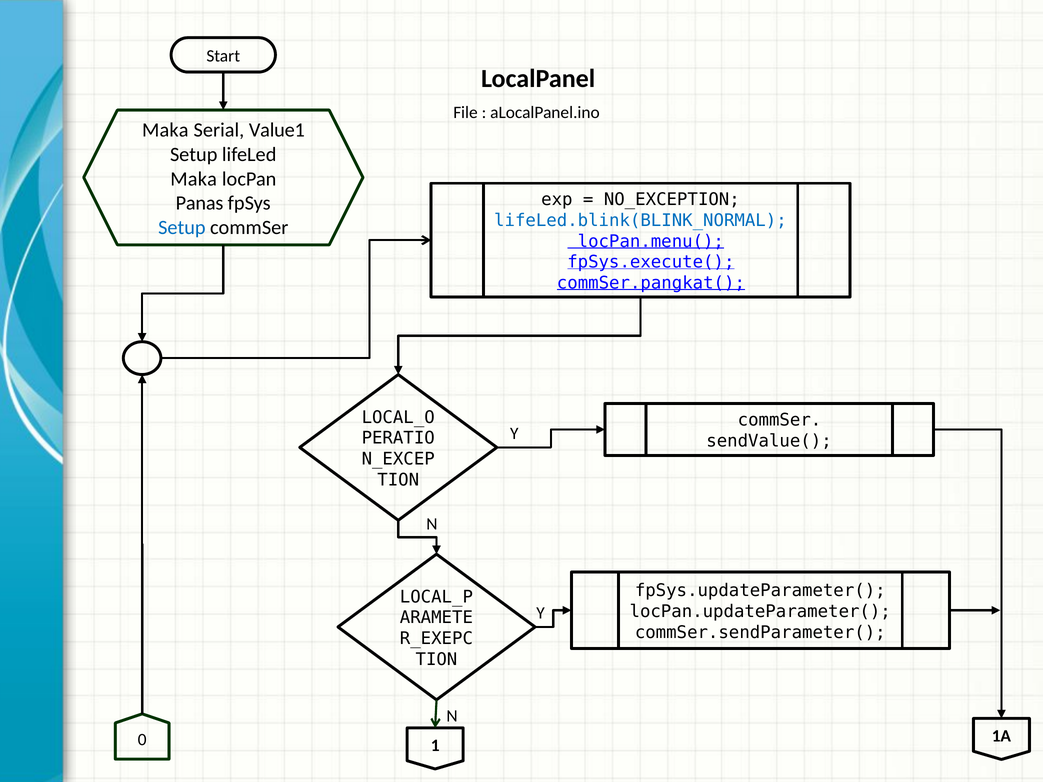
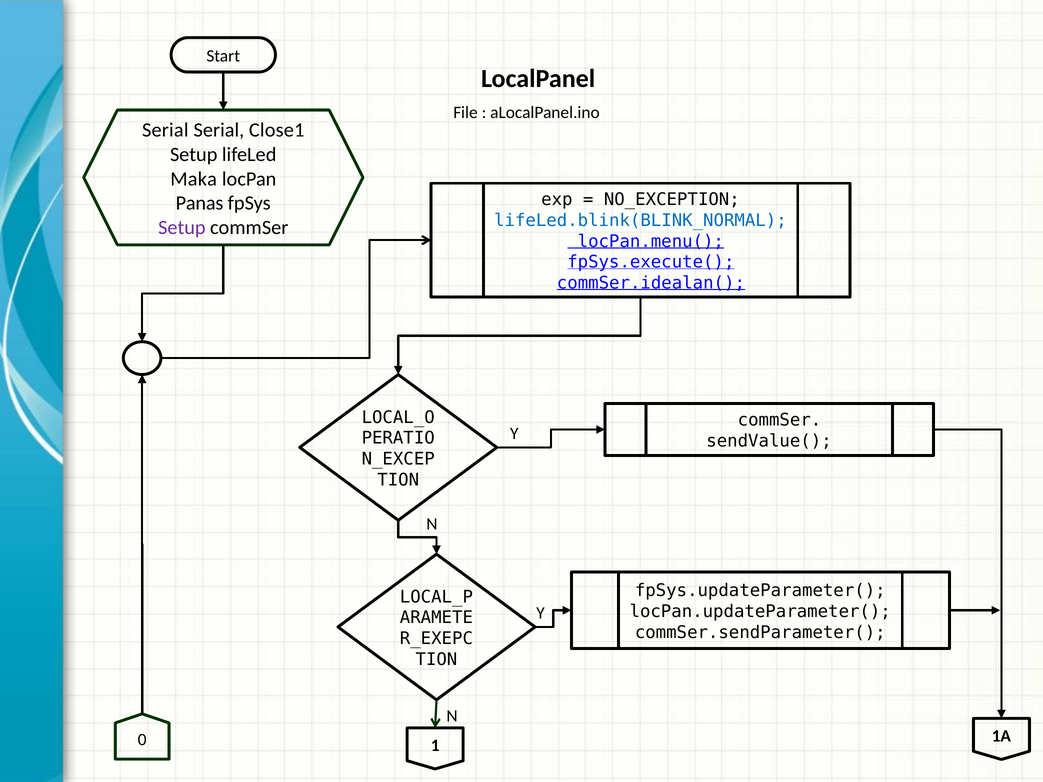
Maka: Maka -> Serial (165, 130)
Value1: Value1 -> Close1 (277, 130)
Setup colour: blue -> purple (182, 228)
commSer.pangkat(: commSer.pangkat( -> commSer.idealan( (651, 283)
